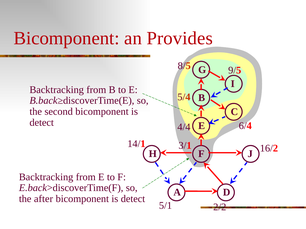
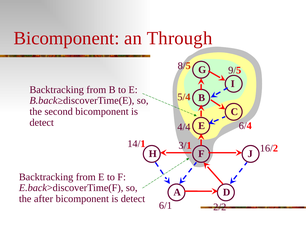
Provides: Provides -> Through (180, 38)
5/1: 5/1 -> 6/1 (165, 206)
